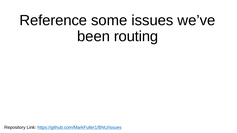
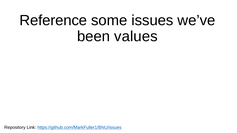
routing: routing -> values (136, 36)
